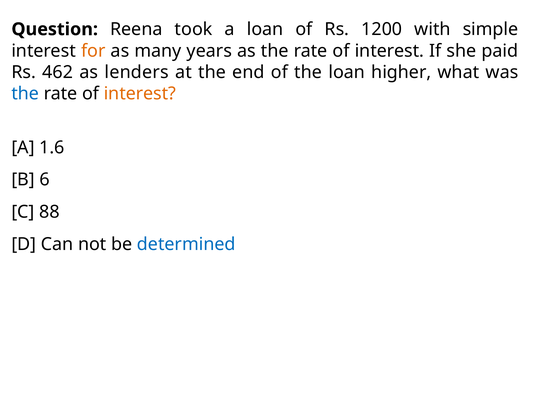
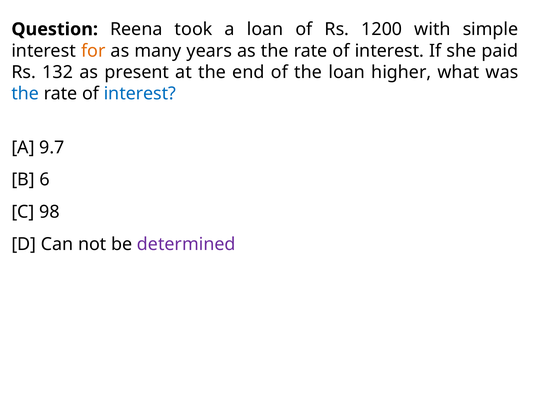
462: 462 -> 132 (58, 72)
lenders: lenders -> present (137, 72)
interest colour: orange -> blue (140, 94)
1.6: 1.6 -> 9.7 (52, 148)
88: 88 -> 98 (49, 212)
determined colour: blue -> purple (186, 245)
